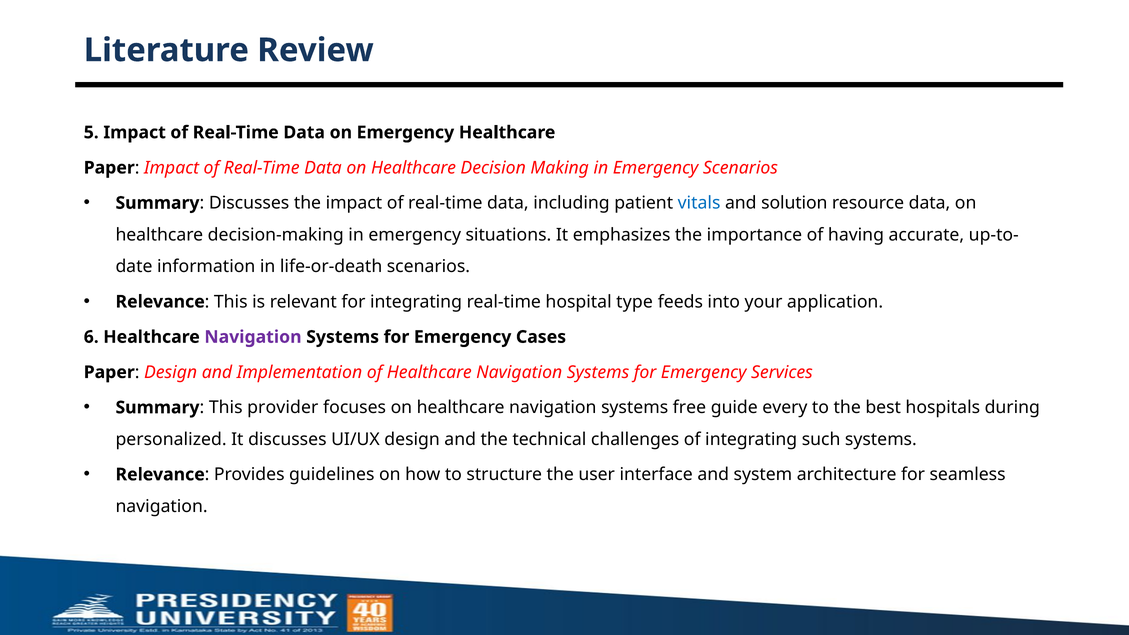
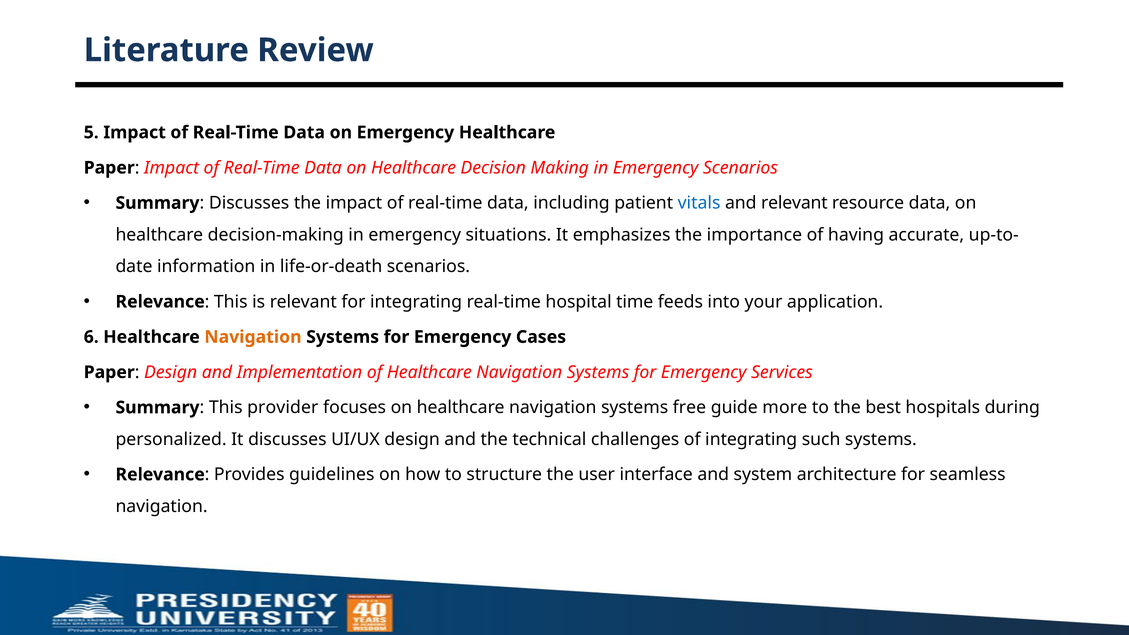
and solution: solution -> relevant (794, 203)
type: type -> time (635, 302)
Navigation colour: purple -> orange (253, 337)
every: every -> more (785, 408)
